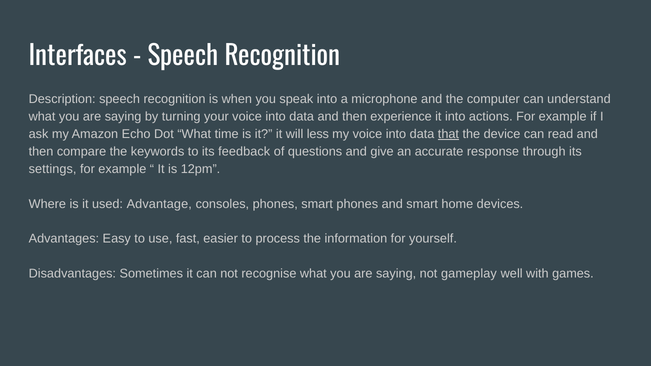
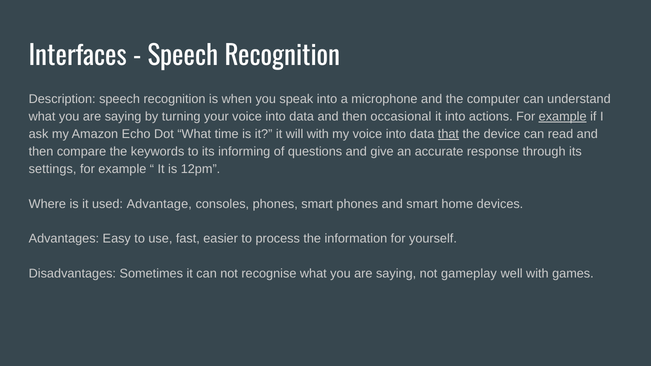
experience: experience -> occasional (401, 117)
example underline: none -> present (563, 117)
will less: less -> with (318, 134)
feedback: feedback -> informing (244, 152)
